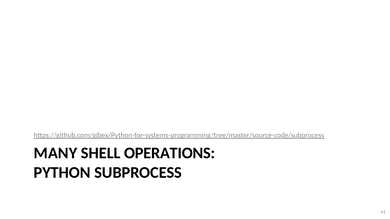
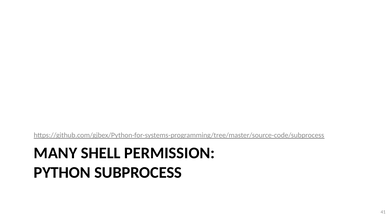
OPERATIONS: OPERATIONS -> PERMISSION (169, 153)
